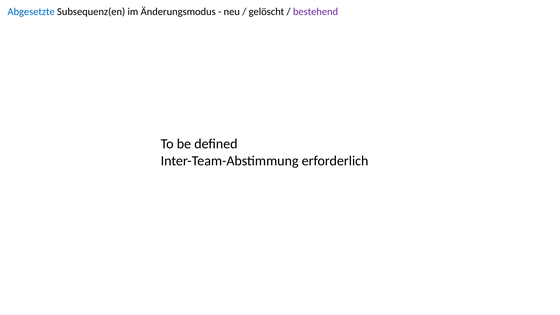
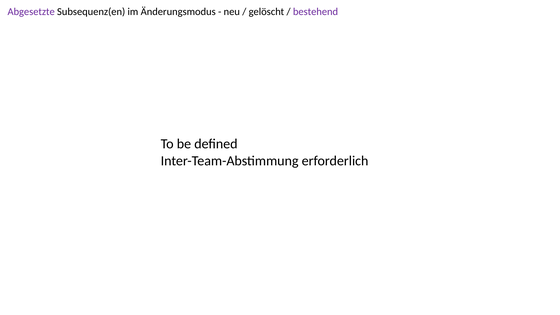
Abgesetzte colour: blue -> purple (31, 12)
